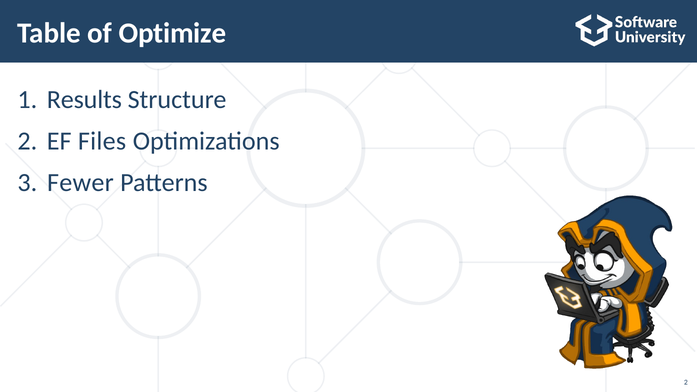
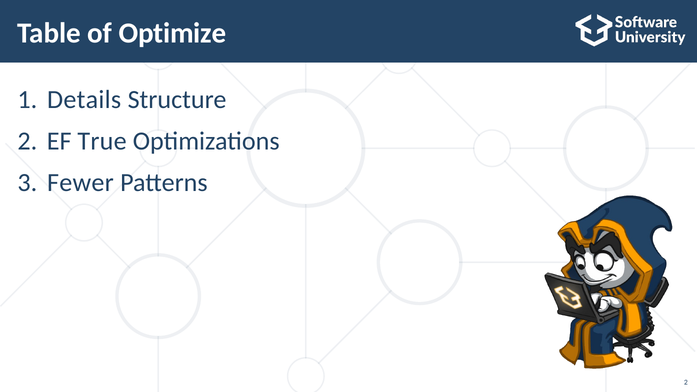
Results: Results -> Details (84, 100)
Files: Files -> True (102, 141)
